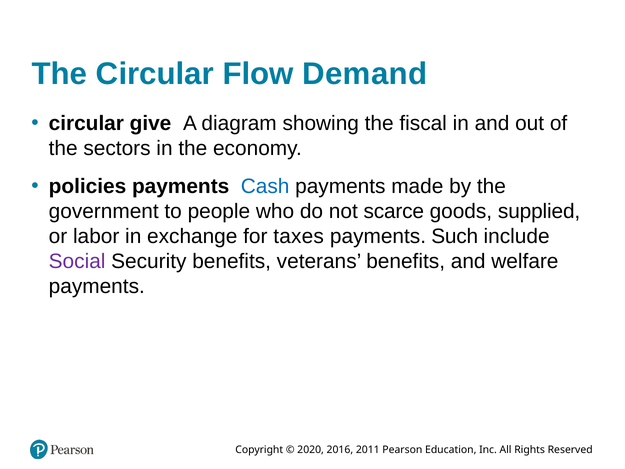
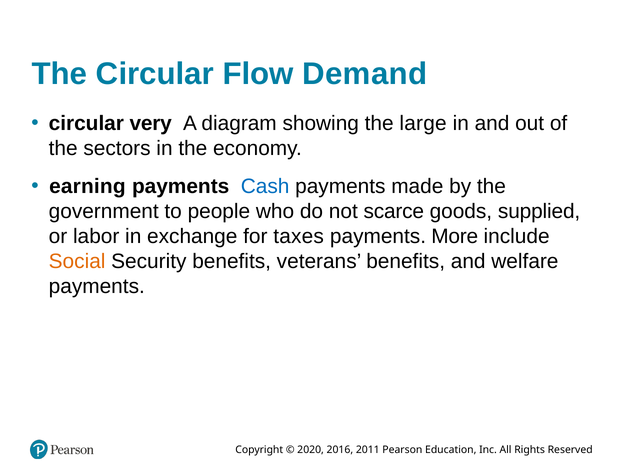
give: give -> very (151, 123)
fiscal: fiscal -> large (423, 123)
policies: policies -> earning (87, 186)
Such: Such -> More (455, 236)
Social colour: purple -> orange (77, 261)
